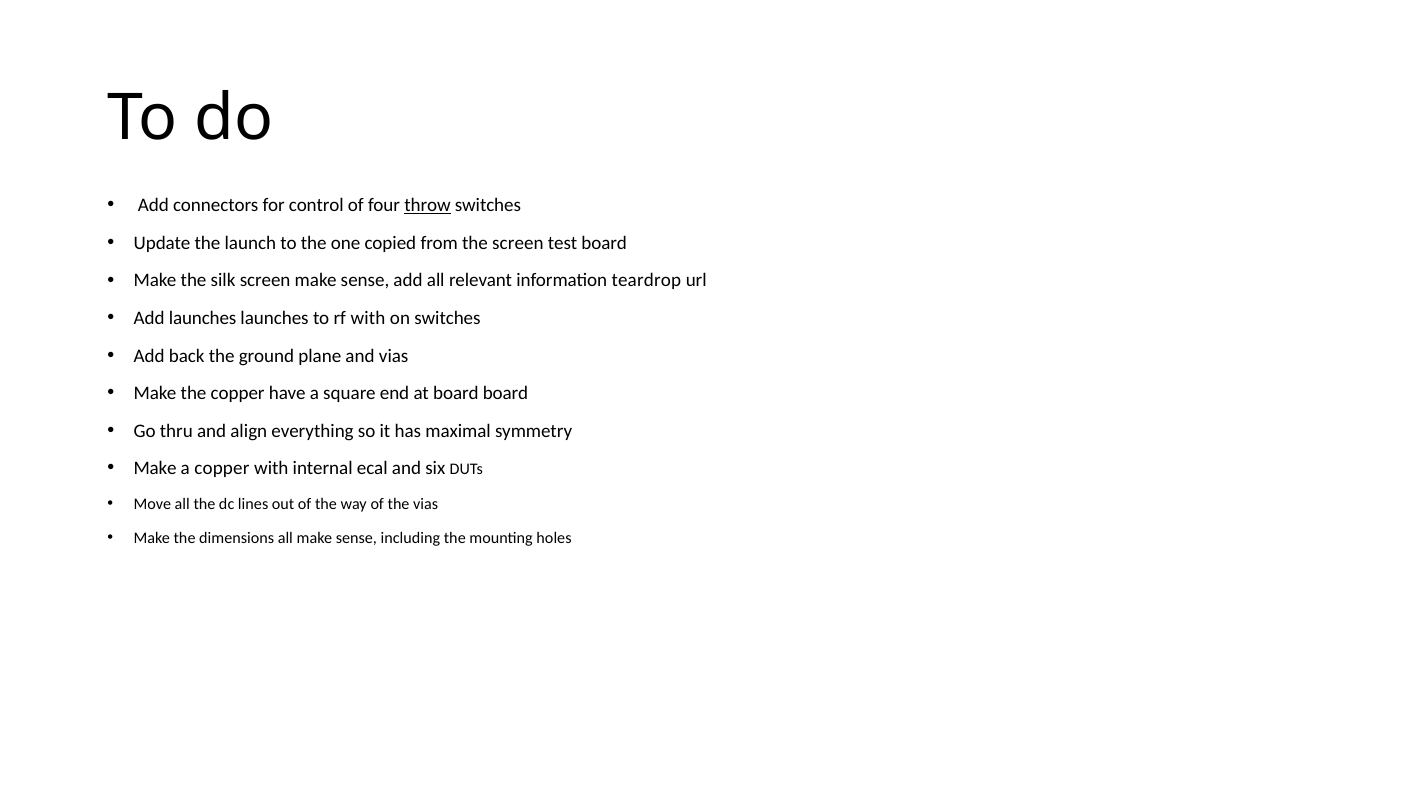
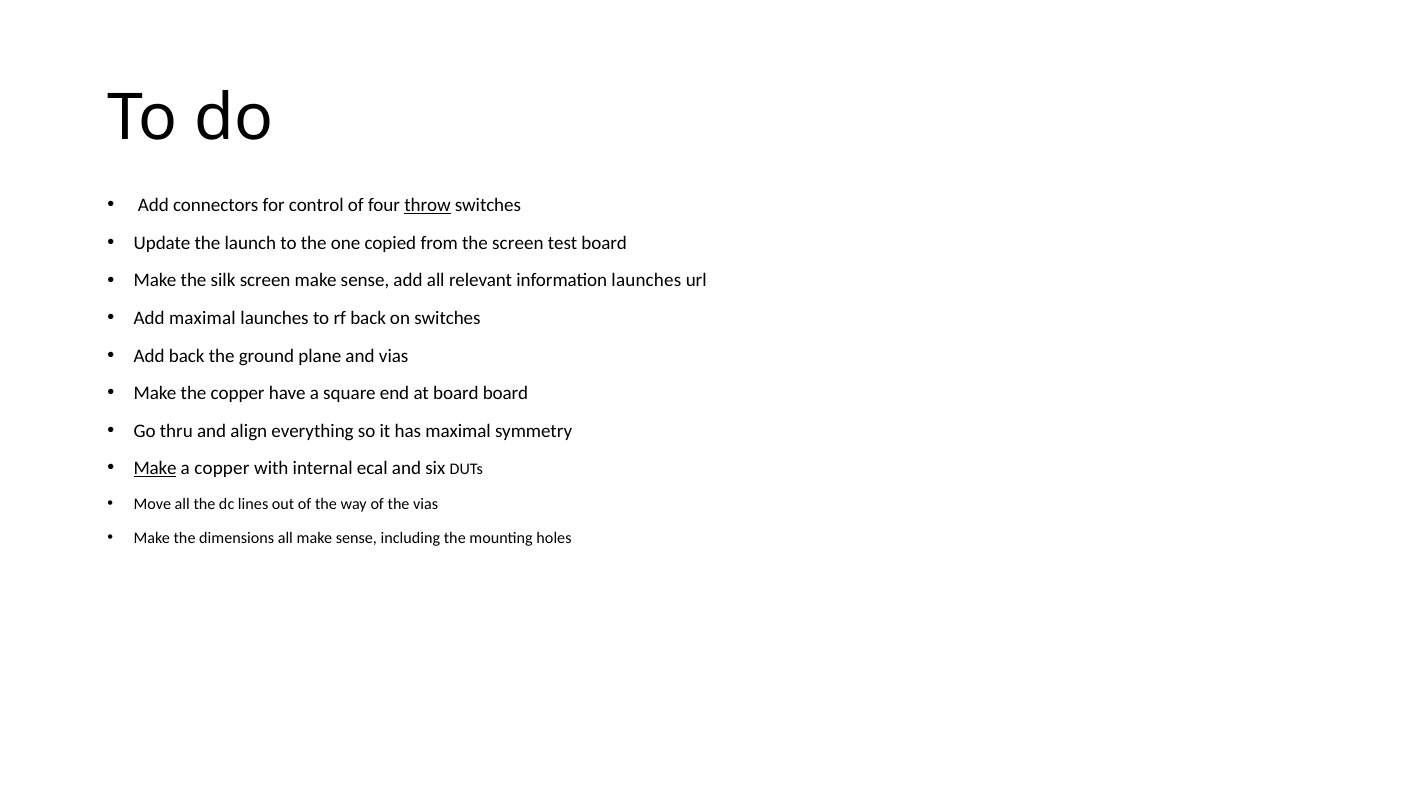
information teardrop: teardrop -> launches (646, 280)
Add launches: launches -> maximal (202, 318)
rf with: with -> back (368, 318)
Make underline: none -> present (155, 468)
